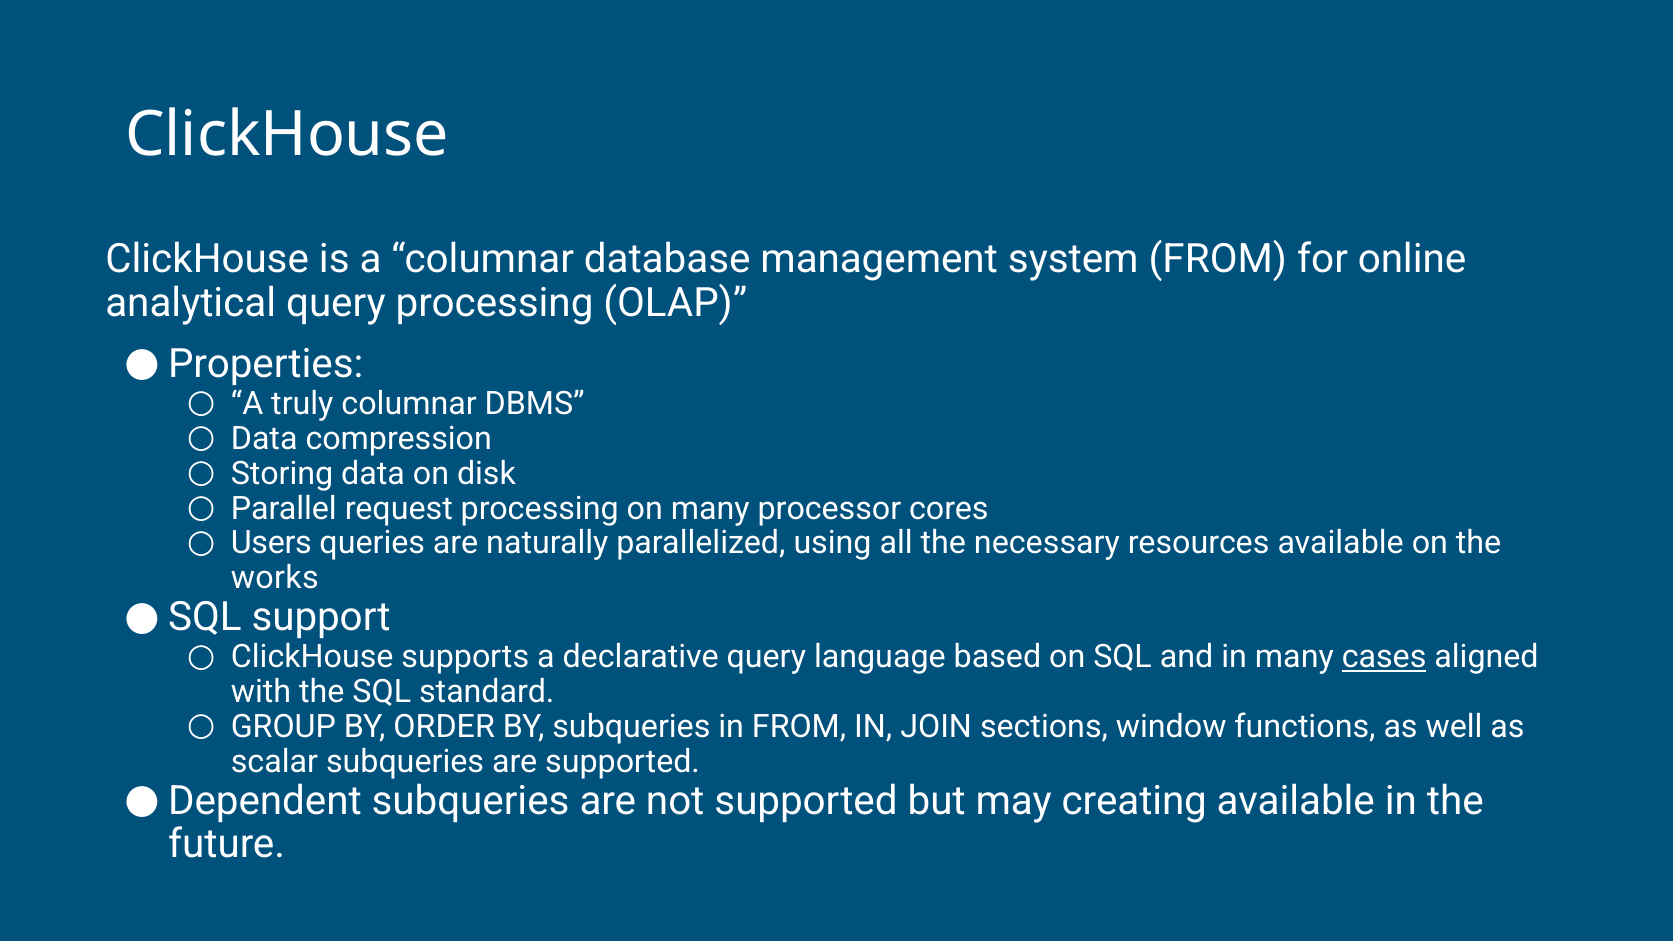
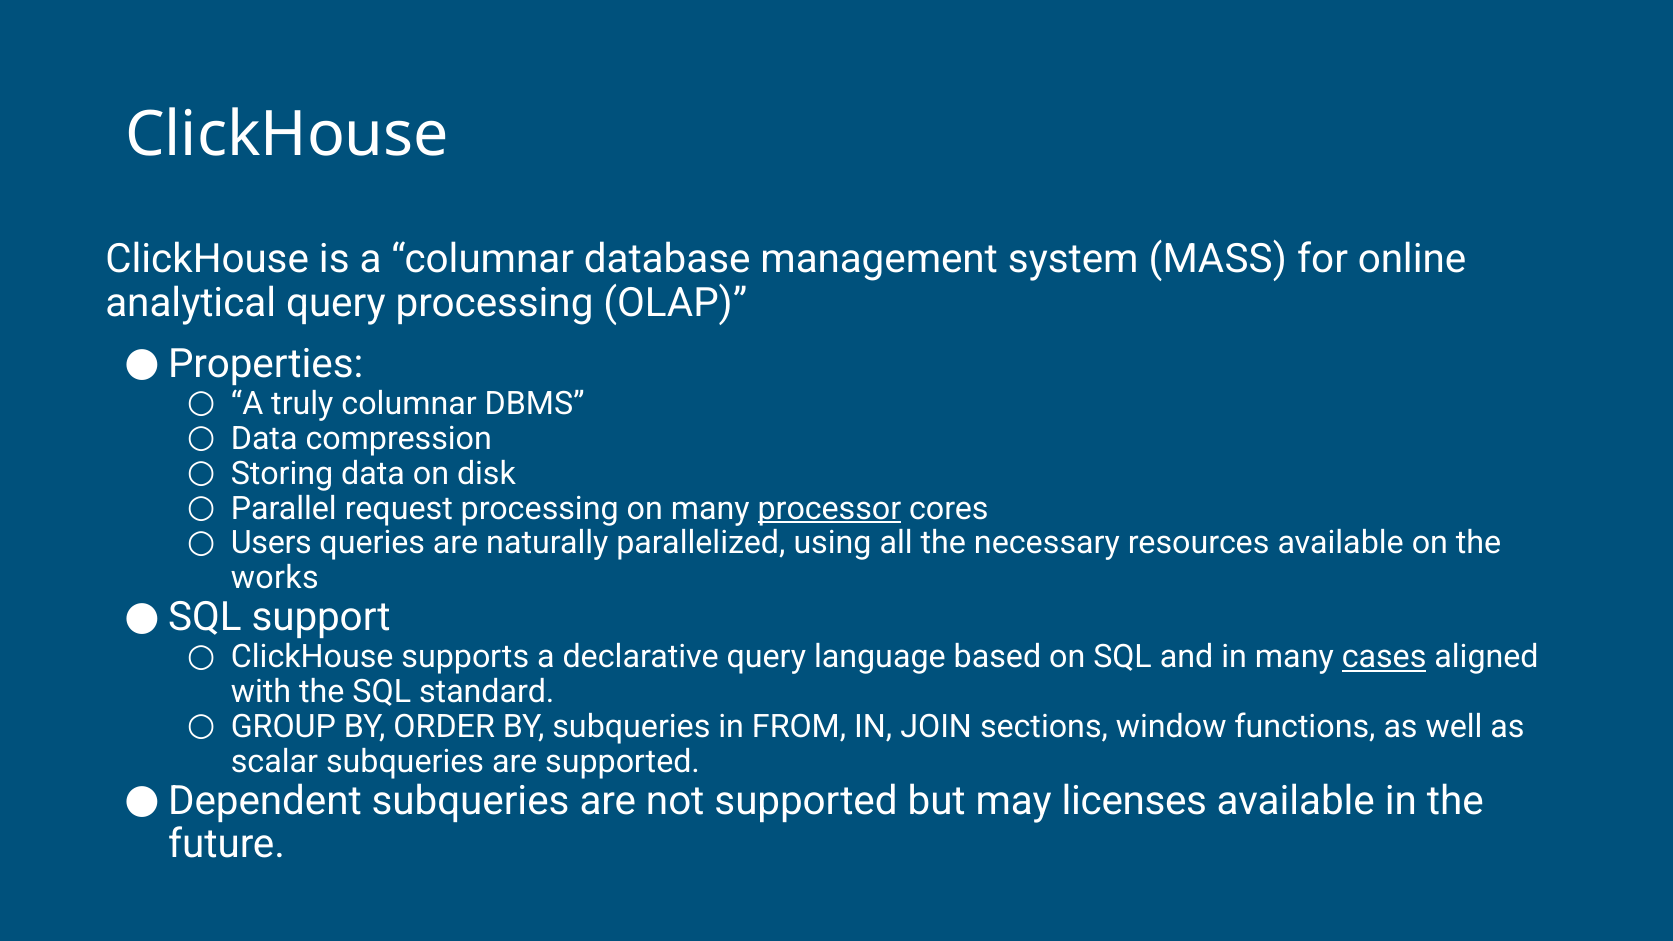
system FROM: FROM -> MASS (1218, 260)
processor underline: none -> present (829, 508)
creating: creating -> licenses (1134, 801)
